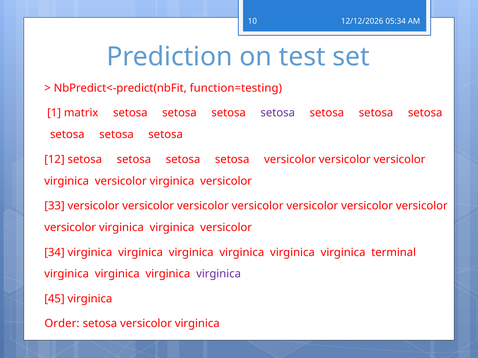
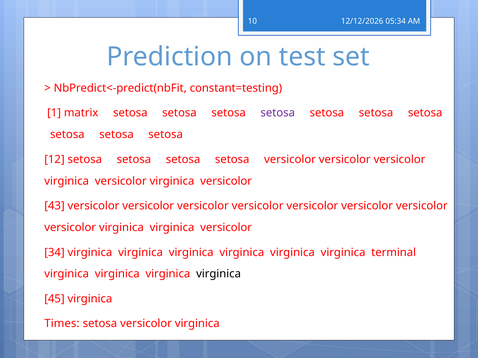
function=testing: function=testing -> constant=testing (236, 88)
33: 33 -> 43 (54, 206)
virginica colour: purple -> black (219, 274)
Order: Order -> Times (62, 324)
